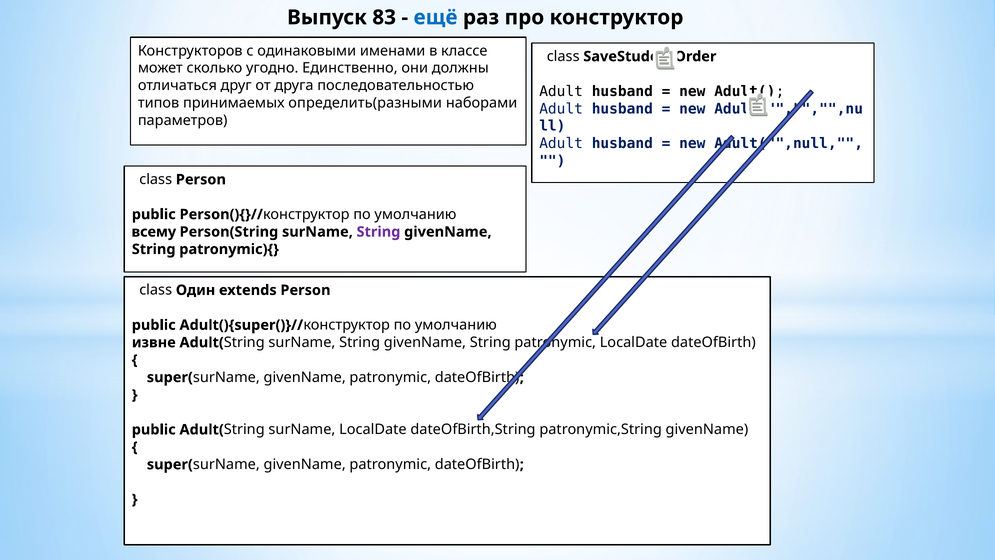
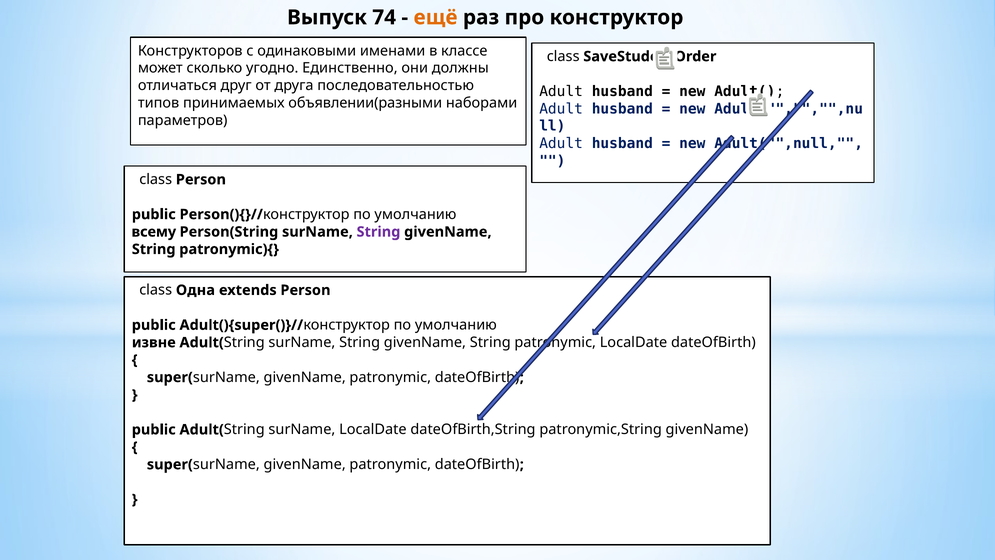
83: 83 -> 74 (384, 17)
ещё colour: blue -> orange (436, 17)
определить(разными: определить(разными -> объявлении(разными (365, 103)
Один: Один -> Одна (195, 290)
